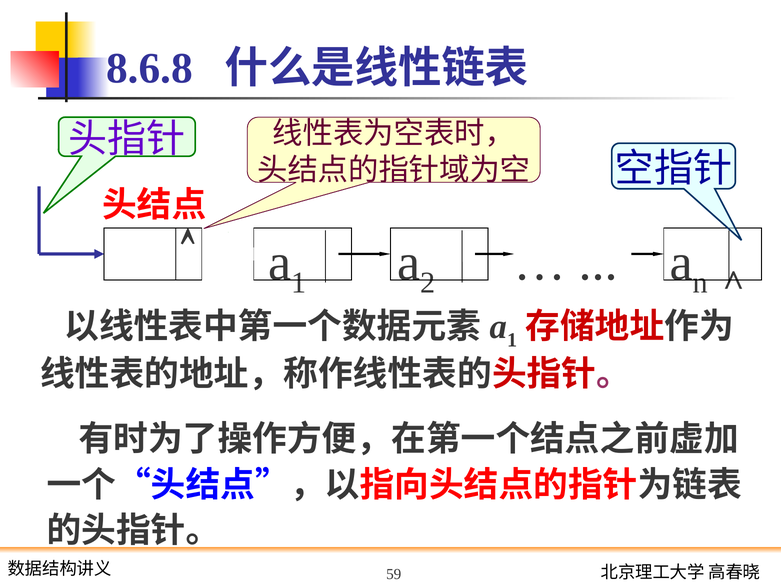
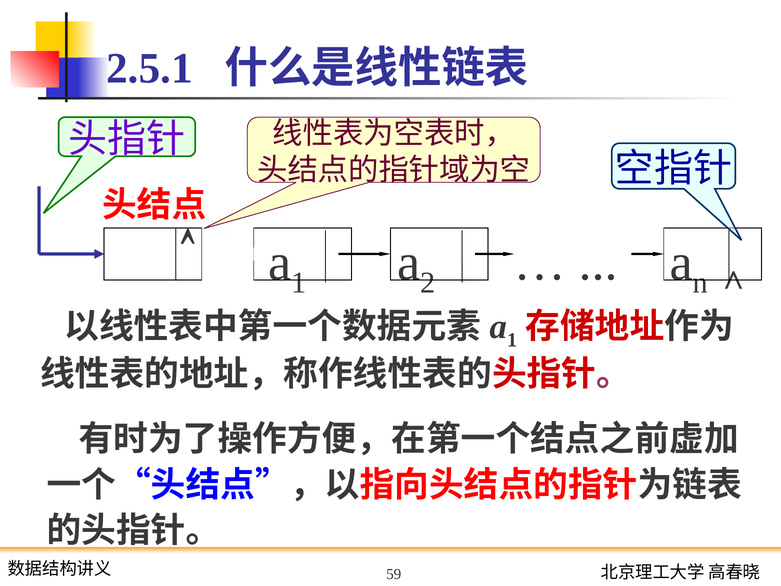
8.6.8: 8.6.8 -> 2.5.1 (149, 68)
